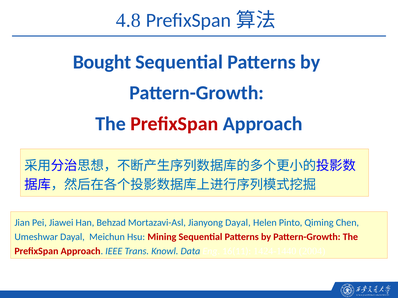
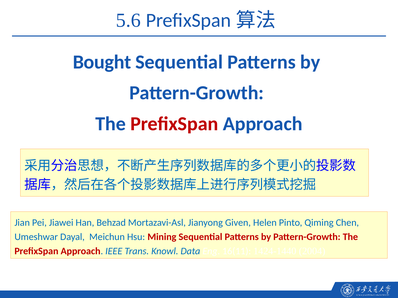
4.8: 4.8 -> 5.6 (128, 20)
Jianyong Dayal: Dayal -> Given (238, 223)
